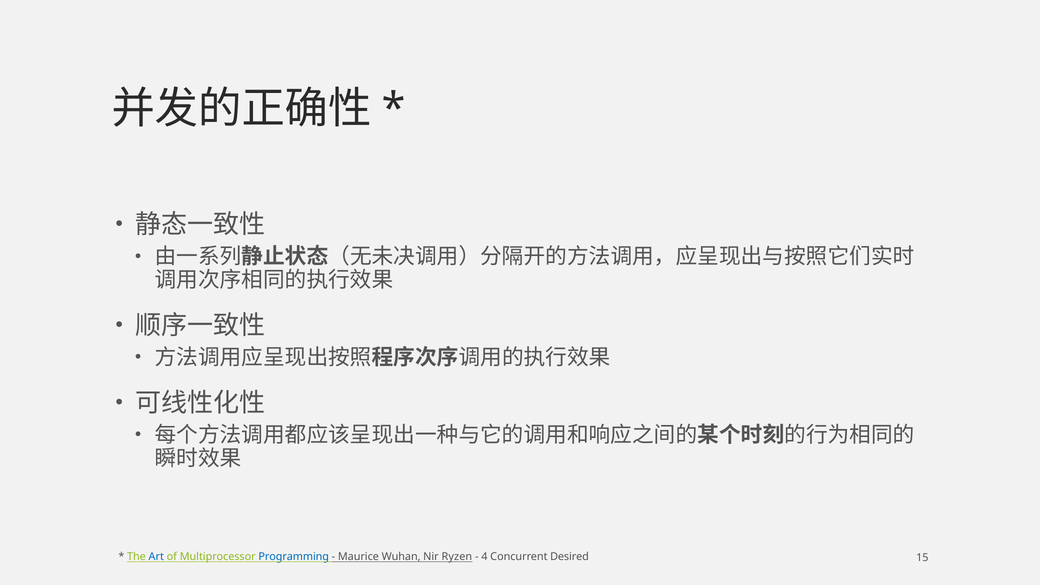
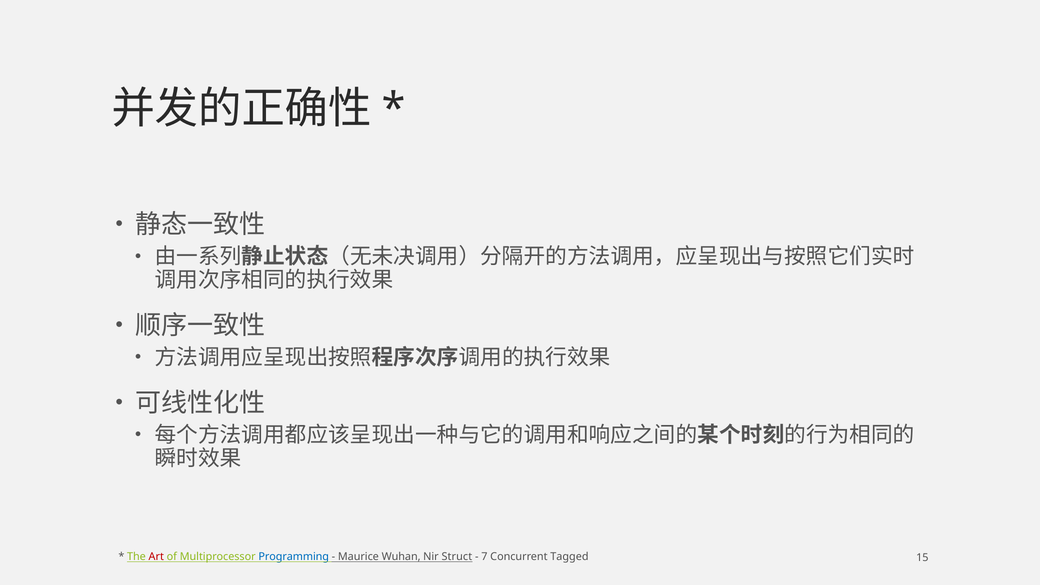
Art colour: blue -> red (156, 557)
Ryzen: Ryzen -> Struct (457, 557)
4: 4 -> 7 (484, 557)
Desired: Desired -> Tagged (569, 557)
